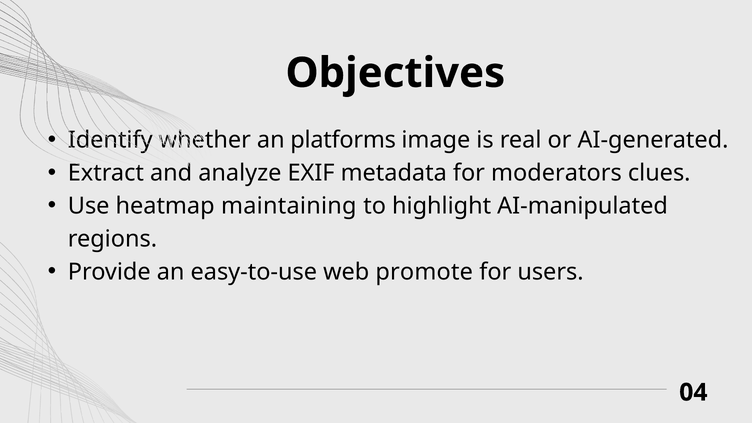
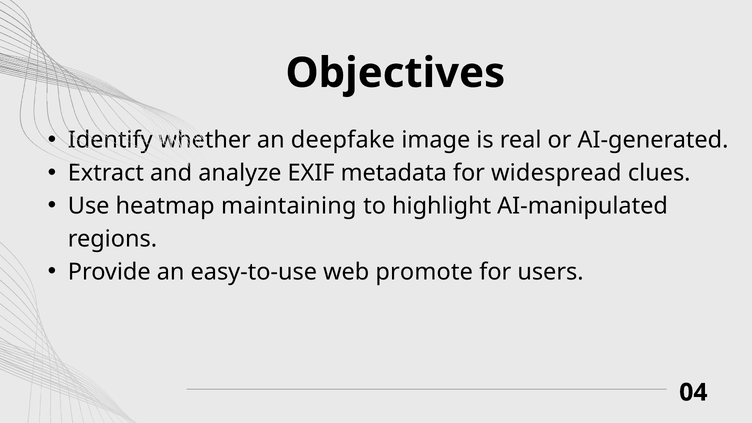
platforms: platforms -> deepfake (343, 140)
moderators: moderators -> widespread (556, 173)
